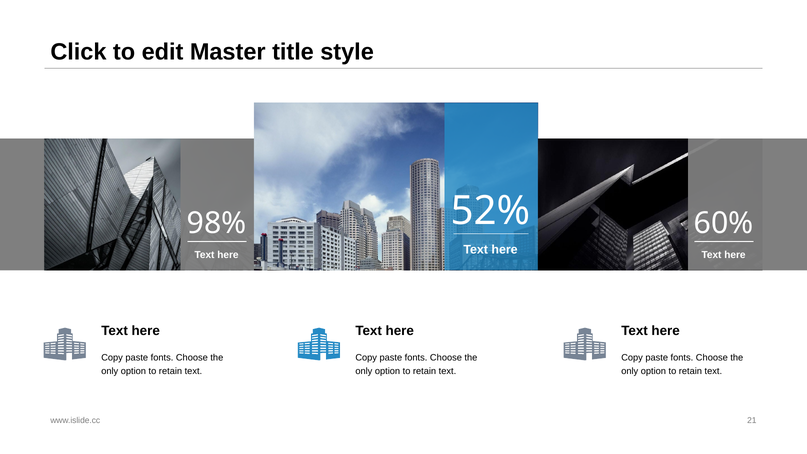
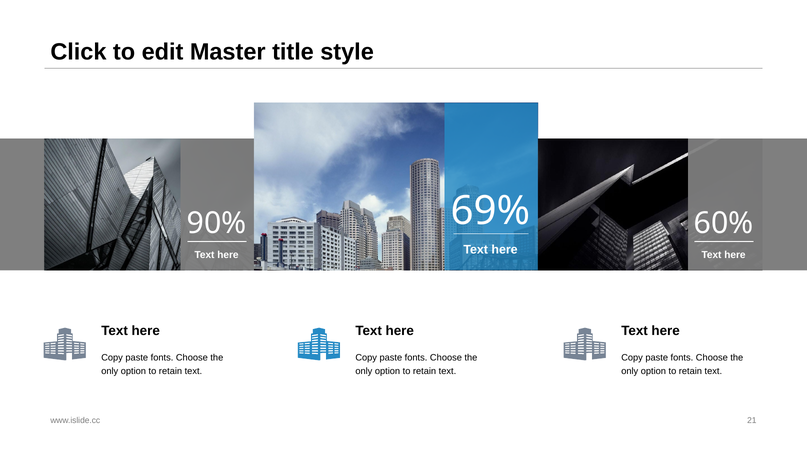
52%: 52% -> 69% (490, 211)
98%: 98% -> 90% (217, 223)
